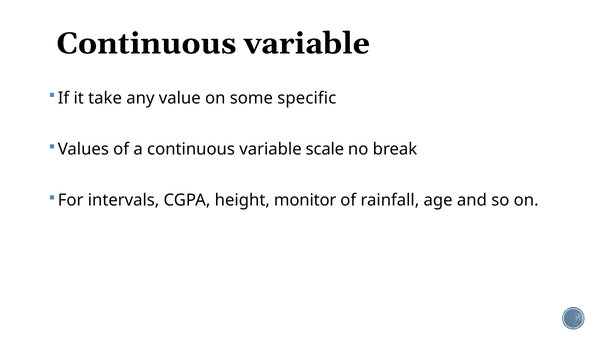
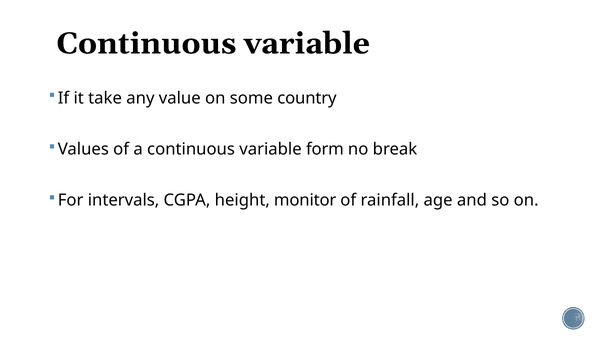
specific: specific -> country (307, 98)
scale: scale -> form (325, 149)
